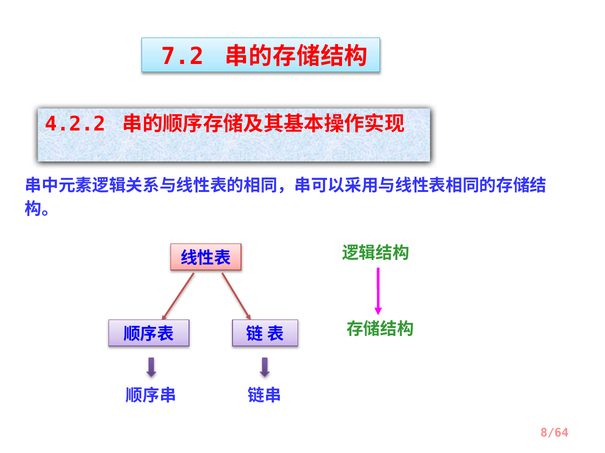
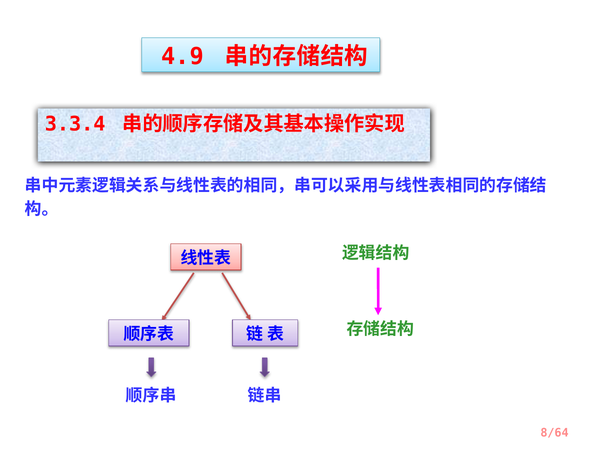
7.2: 7.2 -> 4.9 (183, 57)
4.2.2: 4.2.2 -> 3.3.4 (75, 124)
